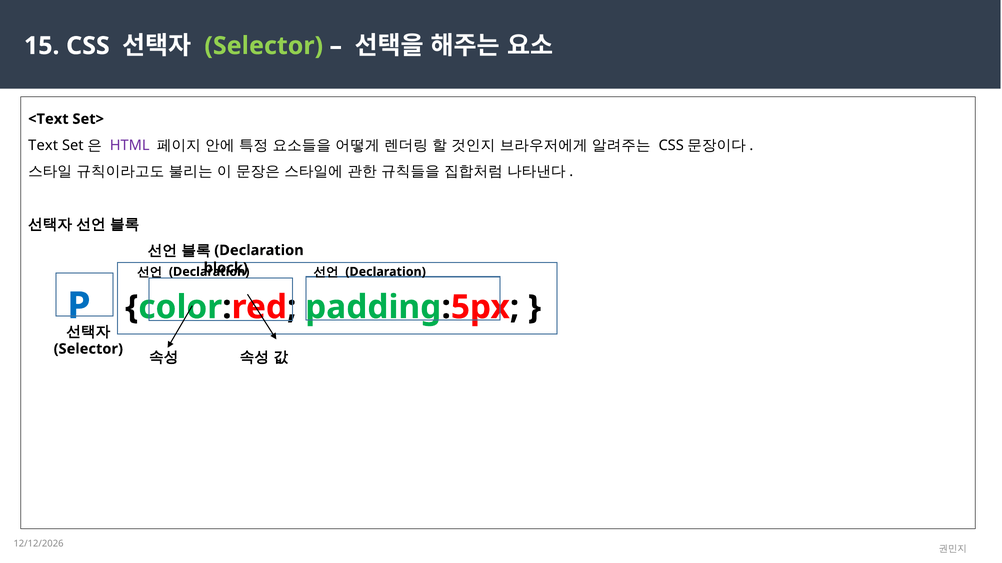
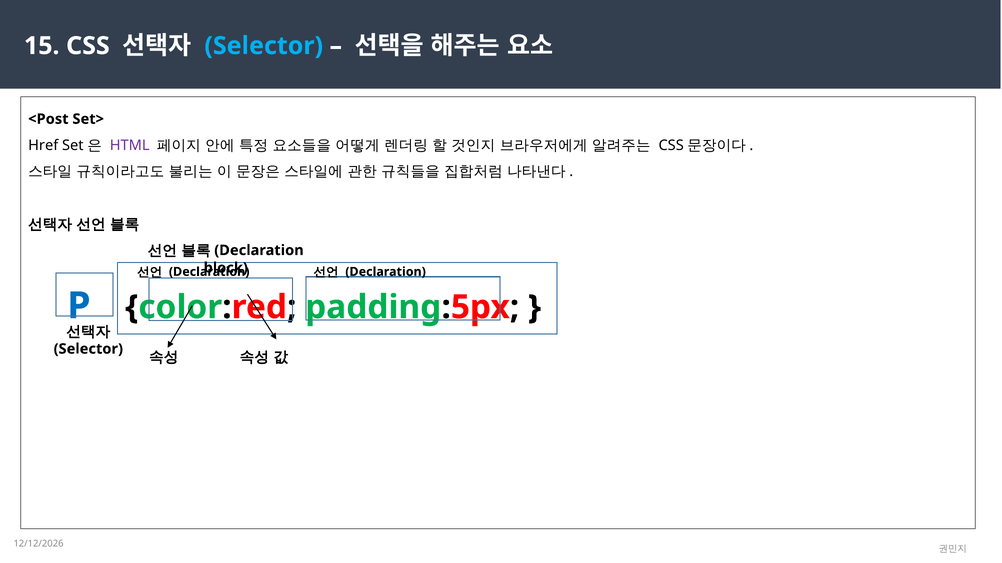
Selector colour: light green -> light blue (264, 46)
<Text: <Text -> <Post (48, 119)
Text: Text -> Href (43, 145)
